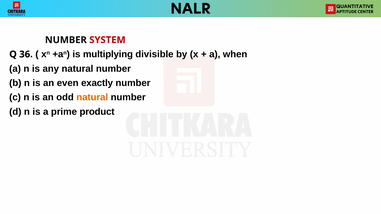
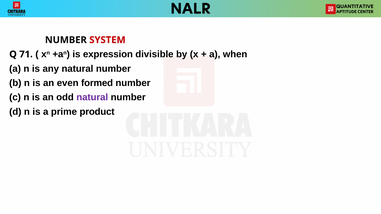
36: 36 -> 71 (25, 54)
multiplying: multiplying -> expression (108, 54)
exactly: exactly -> formed (97, 83)
natural colour: orange -> purple (92, 97)
